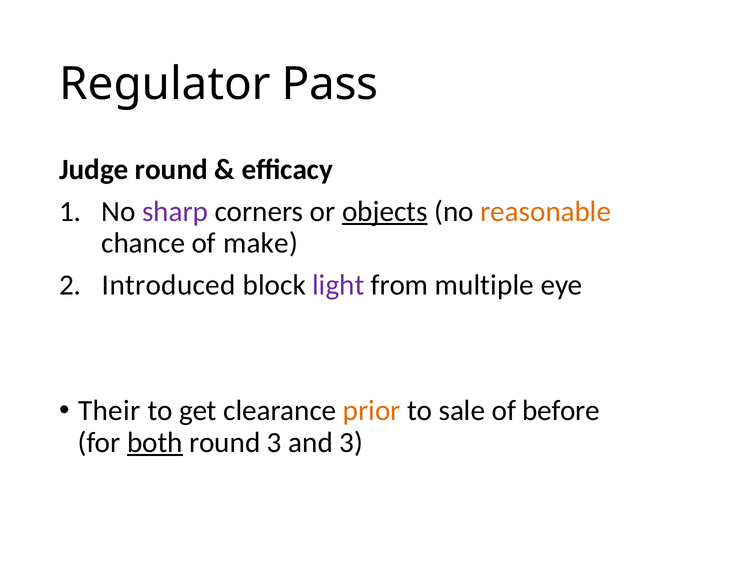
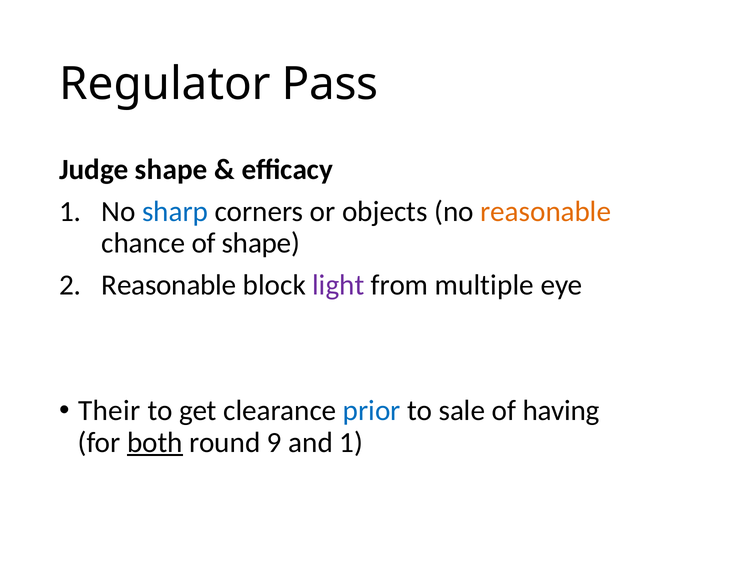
Judge round: round -> shape (171, 169)
sharp colour: purple -> blue (175, 211)
objects underline: present -> none (385, 211)
of make: make -> shape (261, 243)
2 Introduced: Introduced -> Reasonable (169, 285)
prior colour: orange -> blue (372, 410)
before: before -> having (561, 410)
round 3: 3 -> 9 (274, 442)
and 3: 3 -> 1 (351, 442)
